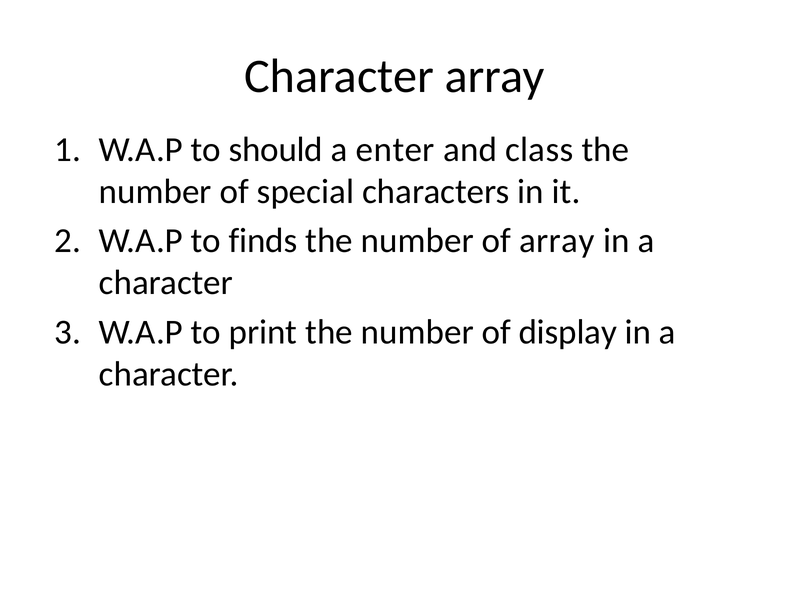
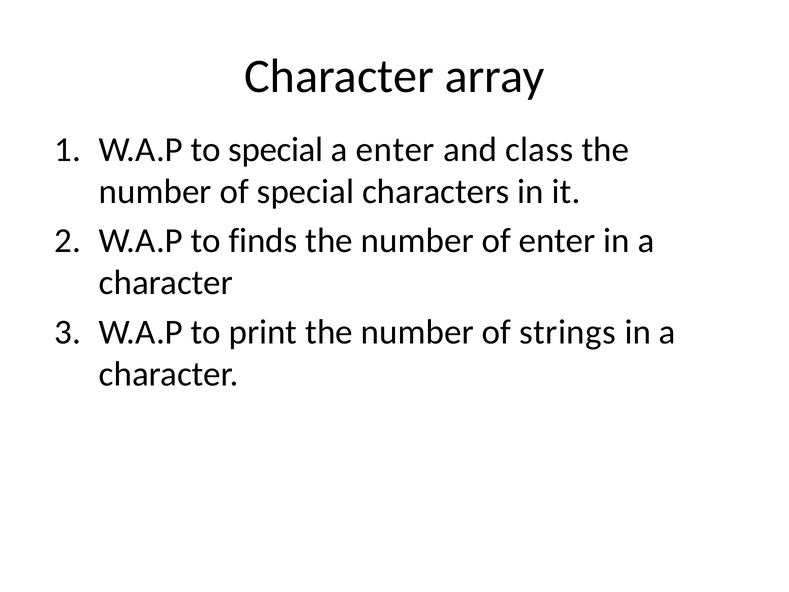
to should: should -> special (276, 149)
of array: array -> enter (557, 241)
display: display -> strings (568, 332)
